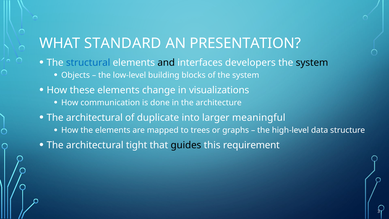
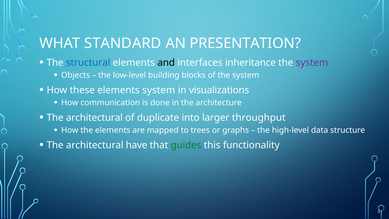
developers: developers -> inheritance (250, 63)
system colour: black -> purple (312, 63)
elements change: change -> system (159, 90)
meaningful: meaningful -> throughput (259, 118)
tight: tight -> have (137, 145)
guides colour: black -> green (186, 145)
requirement: requirement -> functionality (251, 145)
